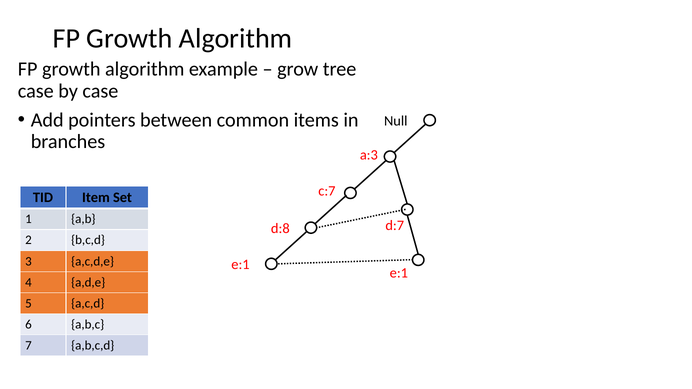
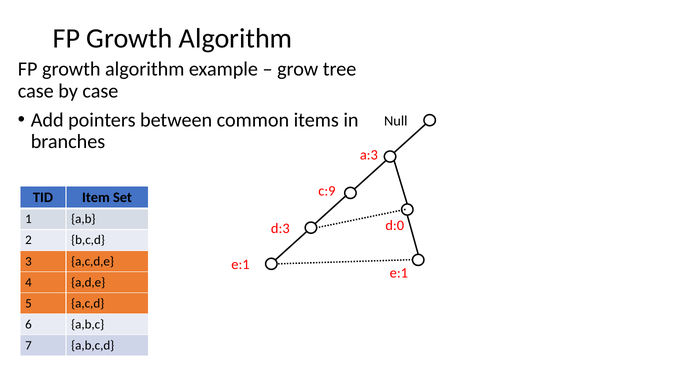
c:7: c:7 -> c:9 (327, 191)
d:7: d:7 -> d:0 (395, 226)
d:8: d:8 -> d:3 (280, 229)
